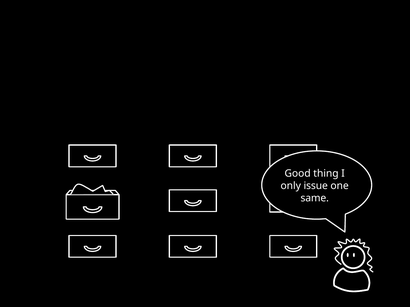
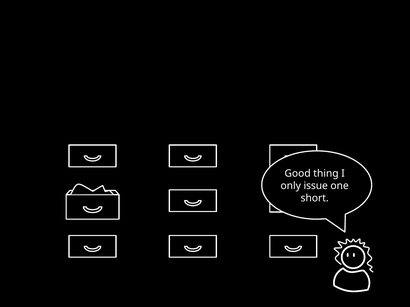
same: same -> short (315, 198)
